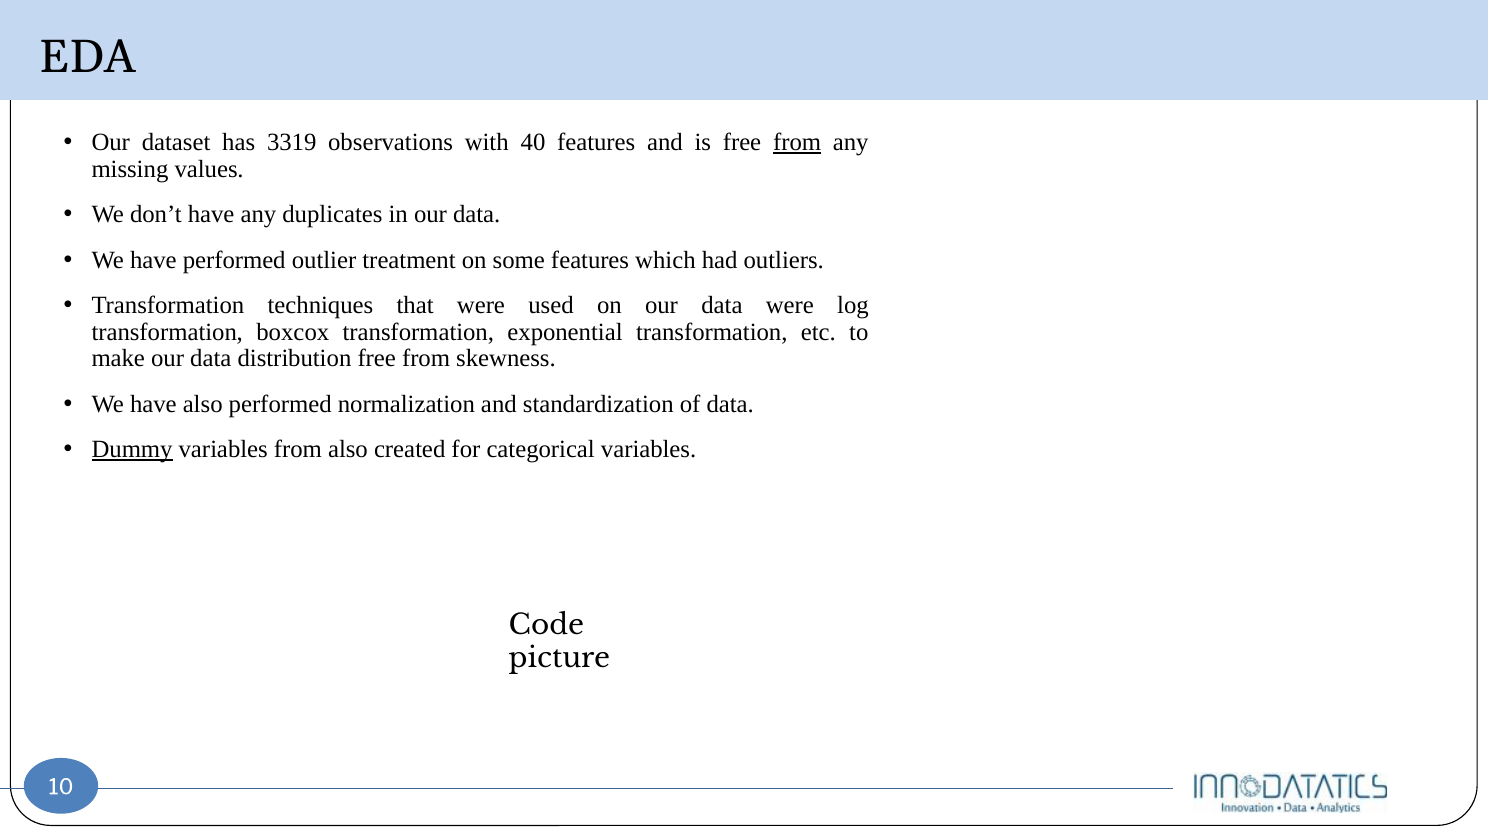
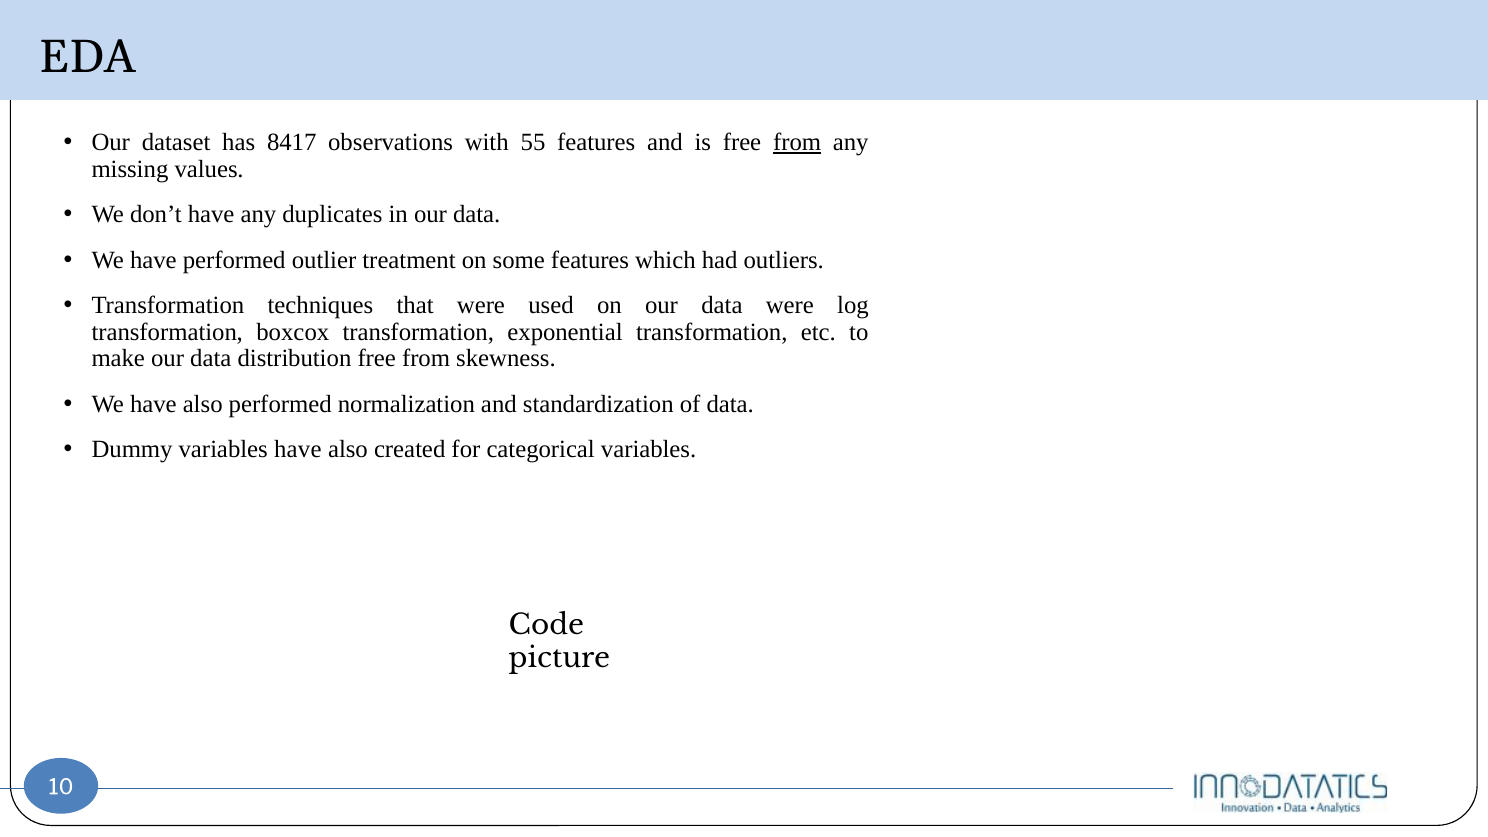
3319: 3319 -> 8417 (292, 142)
40: 40 -> 55 (533, 142)
Dummy underline: present -> none (132, 449)
variables from: from -> have (298, 449)
